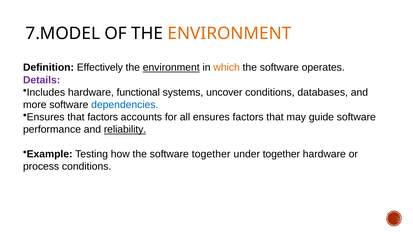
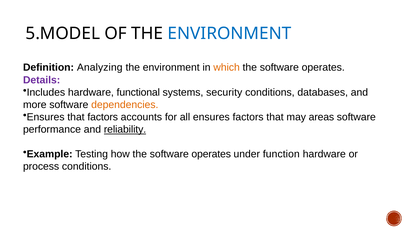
7.MODEL: 7.MODEL -> 5.MODEL (63, 34)
ENVIRONMENT colour: orange -> blue (230, 34)
Effectively: Effectively -> Analyzing (100, 68)
environment underline: present -> none (171, 68)
uncover: uncover -> security (224, 92)
dependencies colour: blue -> orange (125, 105)
guide: guide -> areas (321, 117)
how the software together: together -> operates (211, 154)
under together: together -> function (281, 154)
